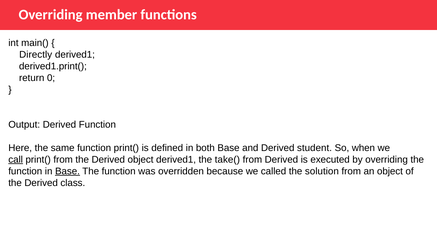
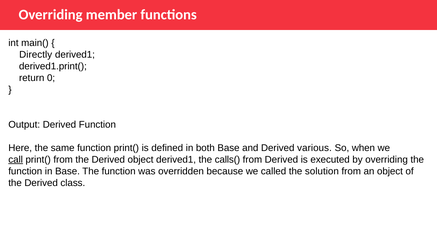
student: student -> various (314, 148)
take(: take( -> calls( (227, 159)
Base underline: present -> none (67, 171)
